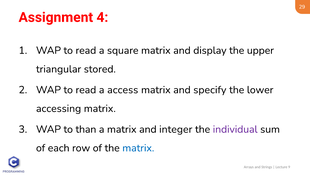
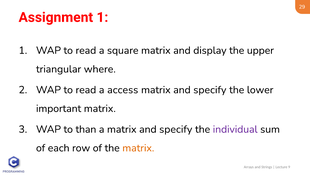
Assignment 4: 4 -> 1 (102, 17)
stored: stored -> where (100, 69)
accessing: accessing -> important (59, 108)
a matrix and integer: integer -> specify (176, 129)
matrix colour: blue -> orange (138, 147)
